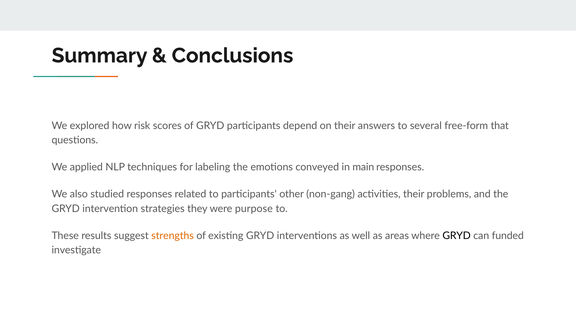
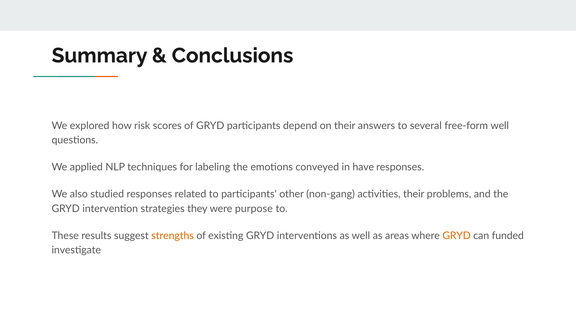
free-form that: that -> well (500, 126)
main: main -> have (363, 167)
GRYD colour: black -> orange (457, 236)
